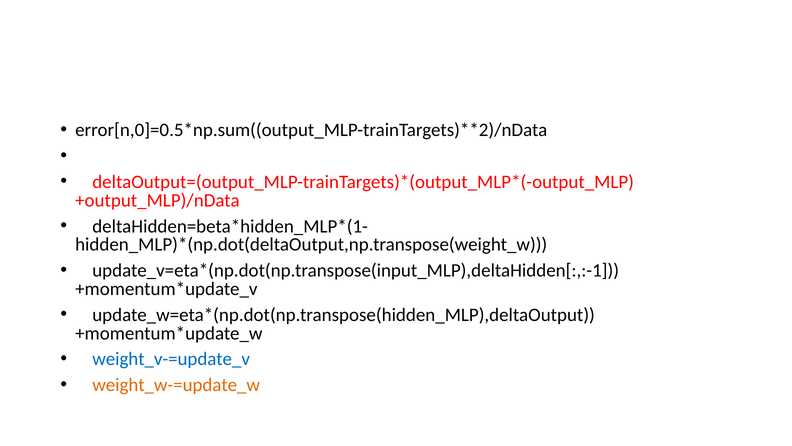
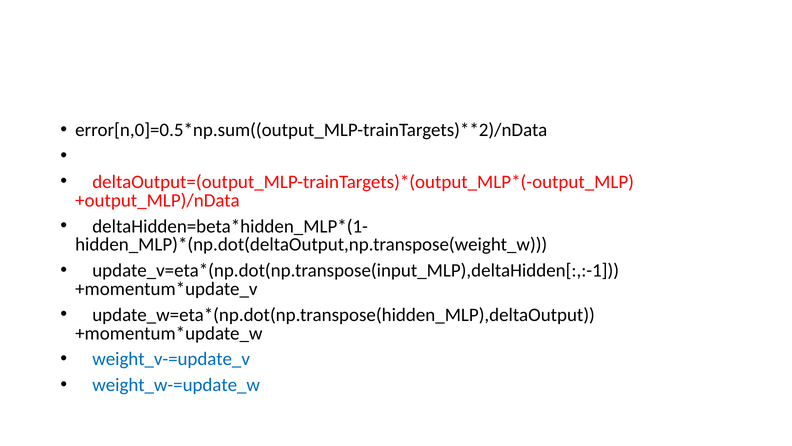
weight_w-=update_w colour: orange -> blue (176, 385)
